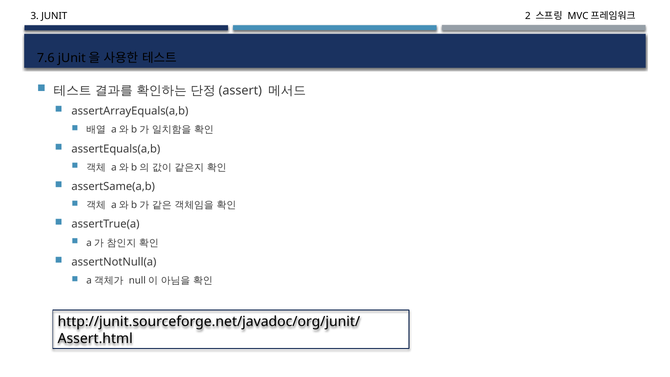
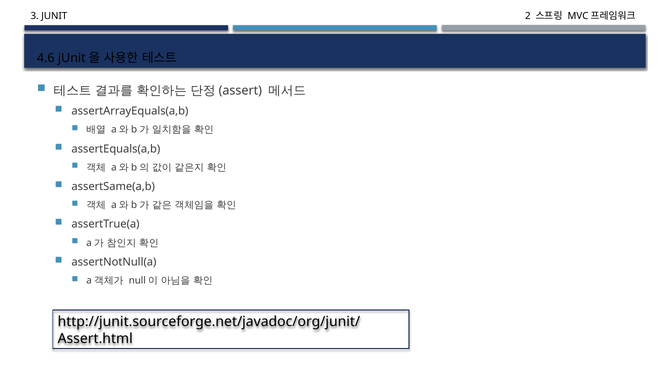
7.6: 7.6 -> 4.6 (46, 58)
